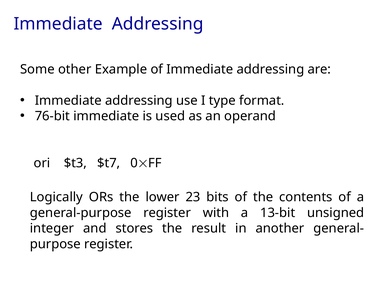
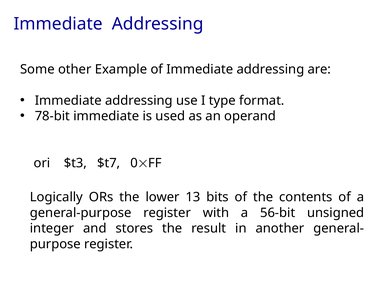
76-bit: 76-bit -> 78-bit (52, 116)
23: 23 -> 13 (193, 197)
13-bit: 13-bit -> 56-bit (278, 213)
